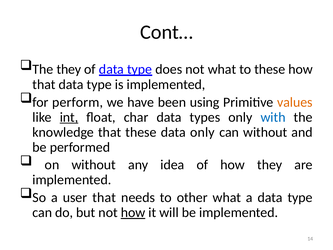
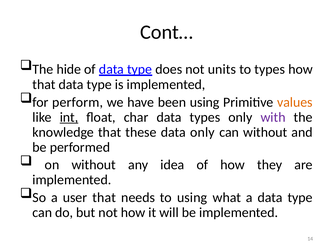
The they: they -> hide (69, 69)
not what: what -> units (222, 69)
to these: these -> types (270, 69)
with colour: blue -> purple (273, 117)
to other: other -> using (192, 197)
how underline: present -> none (133, 212)
